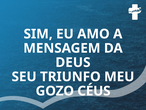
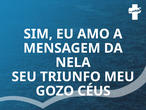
DEUS: DEUS -> NELA (73, 62)
